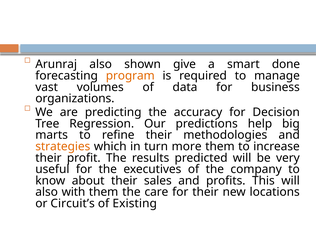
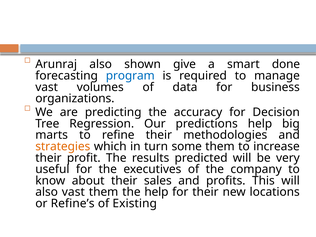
program colour: orange -> blue (130, 76)
more: more -> some (187, 146)
also with: with -> vast (73, 192)
the care: care -> help (156, 192)
Circuit’s: Circuit’s -> Refine’s (73, 203)
